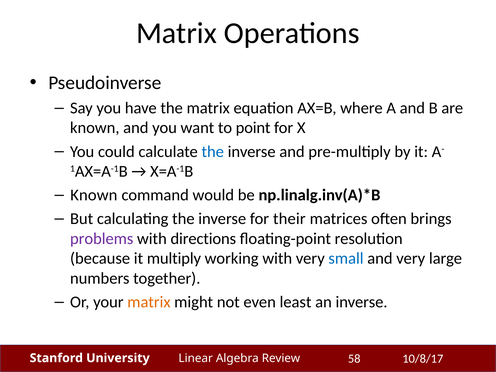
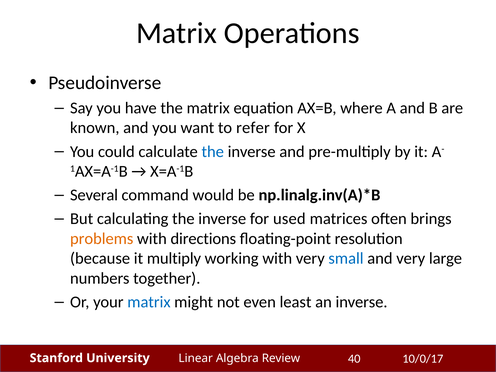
point: point -> refer (253, 128)
Known: Known -> Several (94, 195)
their: their -> used (289, 219)
problems colour: purple -> orange (102, 239)
matrix colour: orange -> blue (149, 302)
10/8/17: 10/8/17 -> 10/0/17 (423, 359)
58: 58 -> 40 (354, 359)
